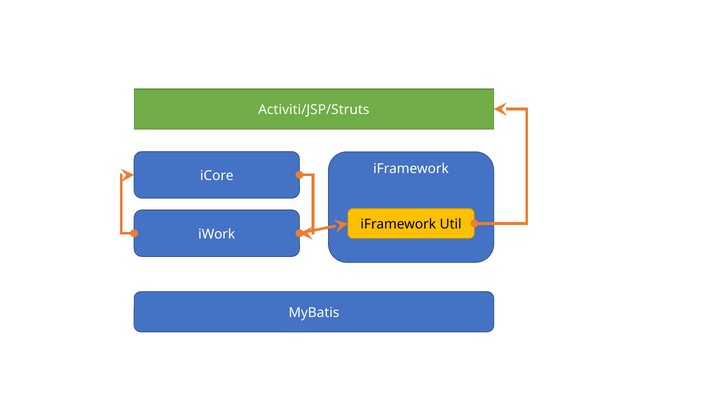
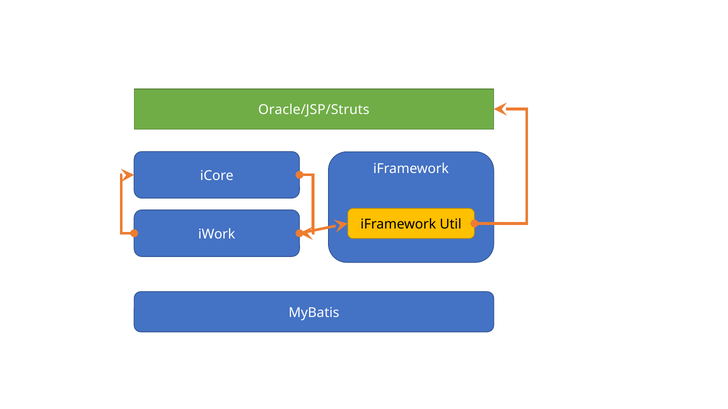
Activiti/JSP/Struts: Activiti/JSP/Struts -> Oracle/JSP/Struts (314, 110)
